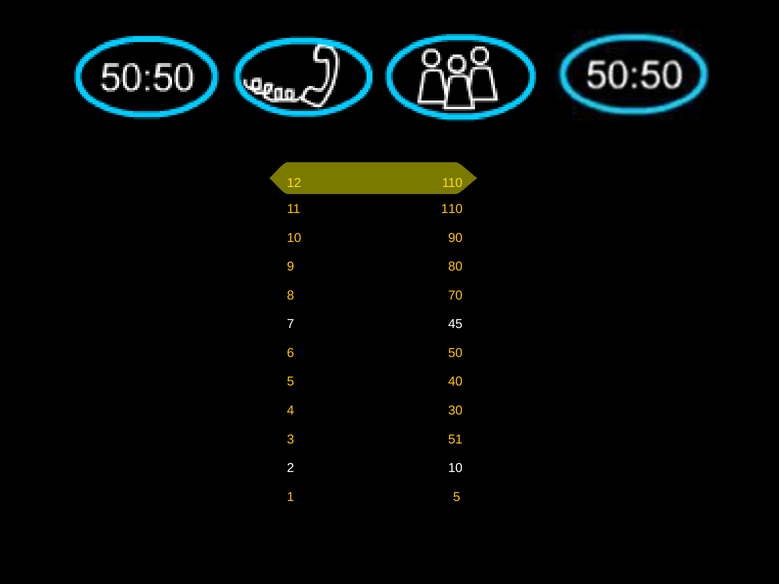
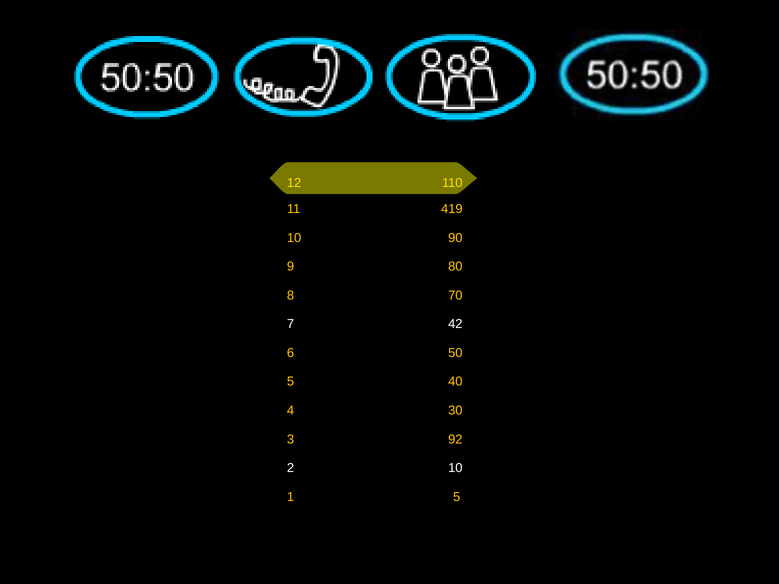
11 110: 110 -> 419 (452, 209)
45: 45 -> 42 (455, 324)
51: 51 -> 92 (455, 439)
